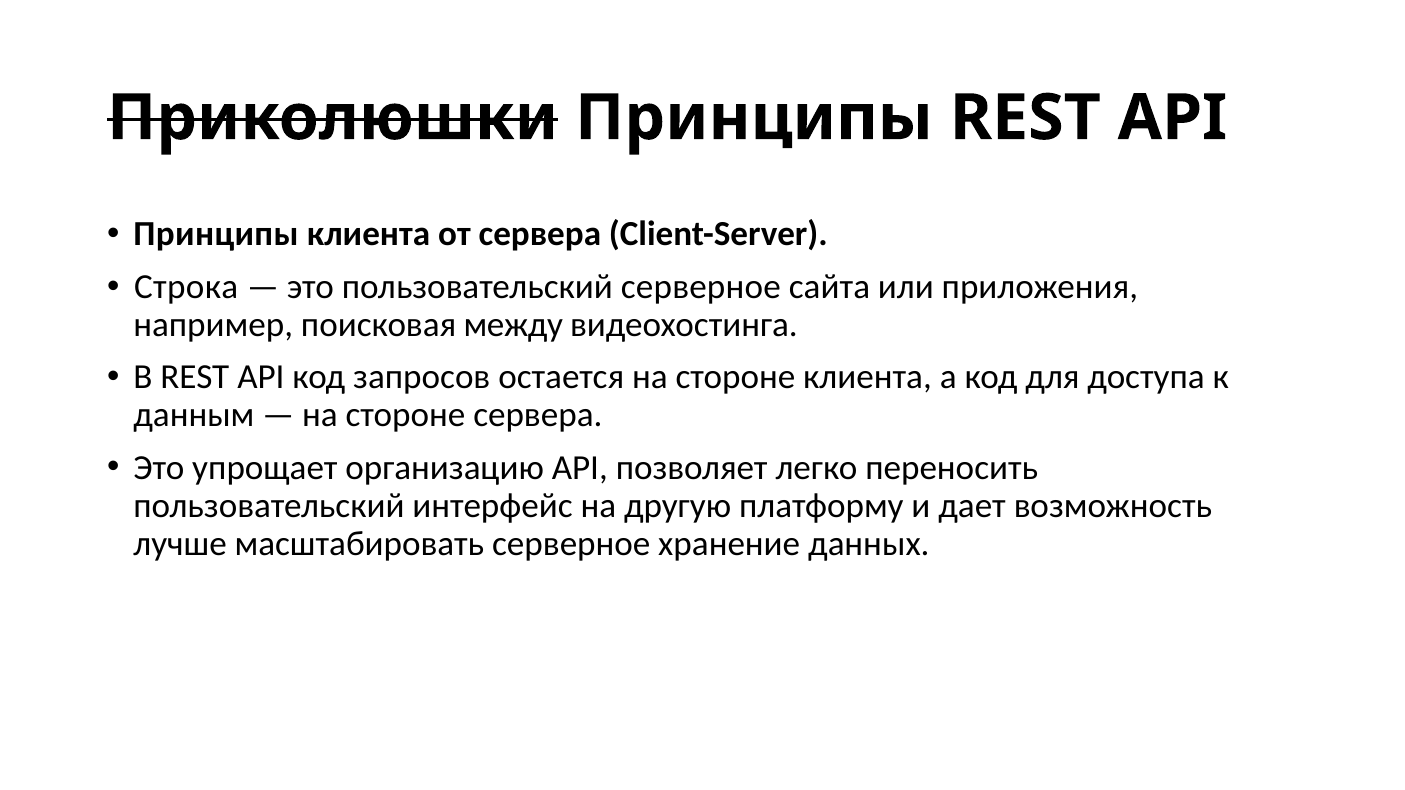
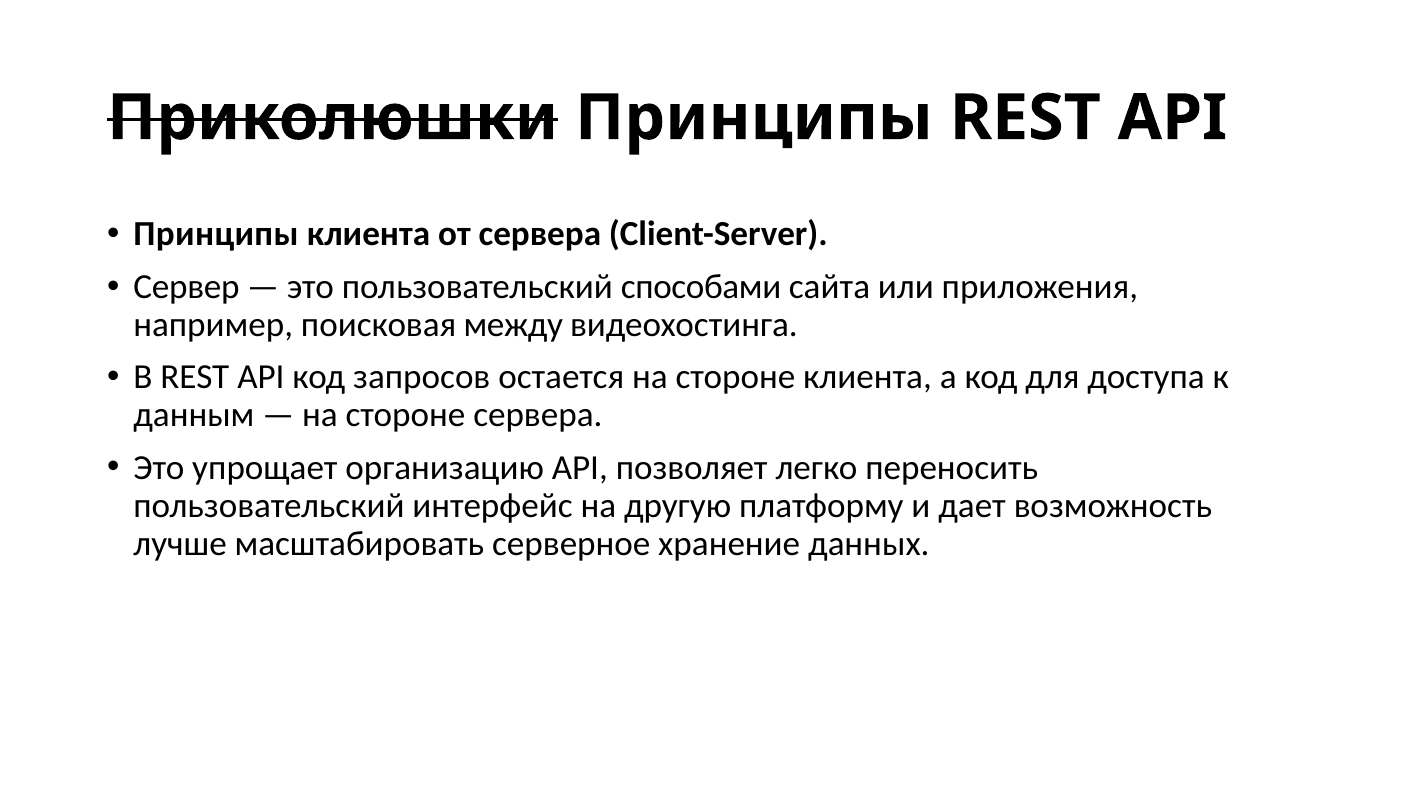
Строка: Строка -> Сервер (186, 287)
пользовательский серверное: серверное -> способами (701, 287)
